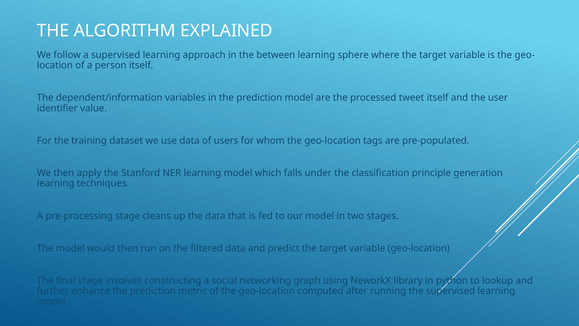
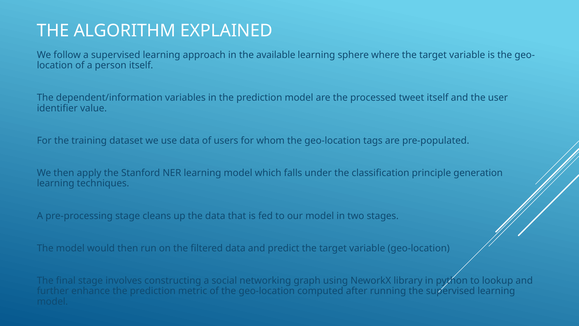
between: between -> available (276, 55)
